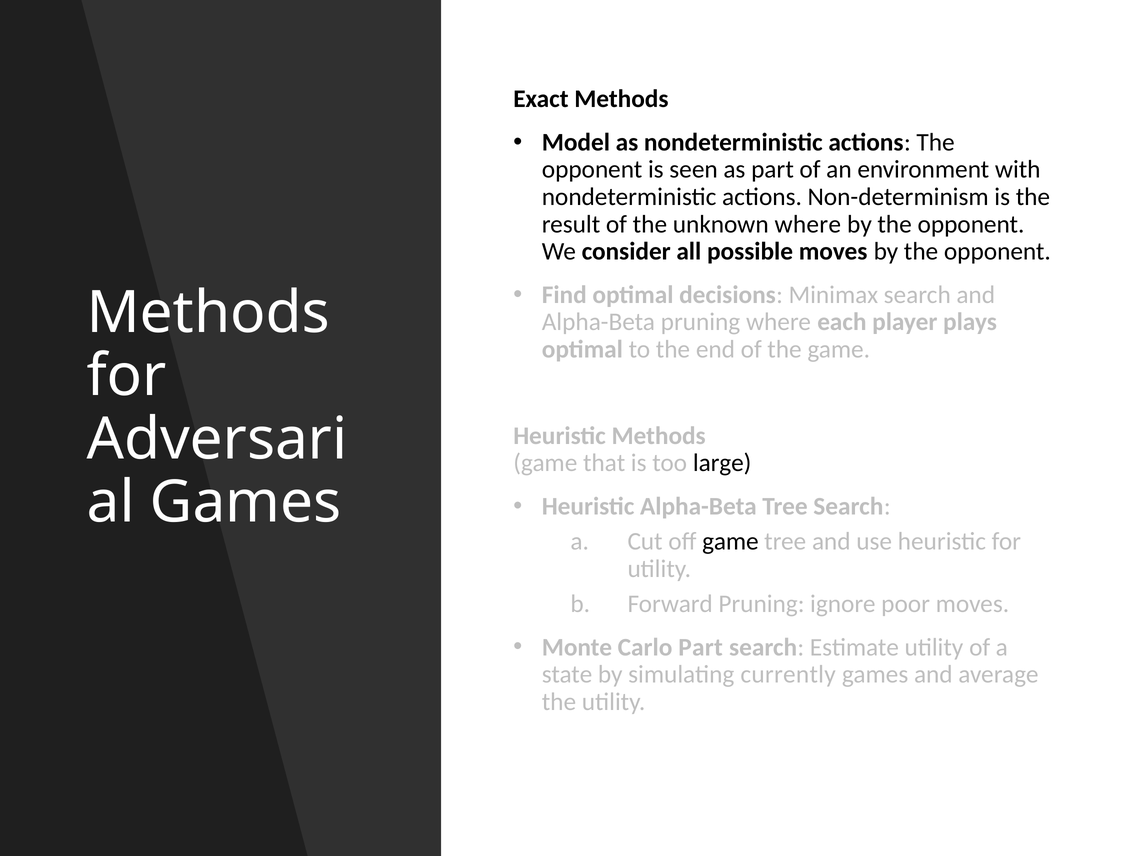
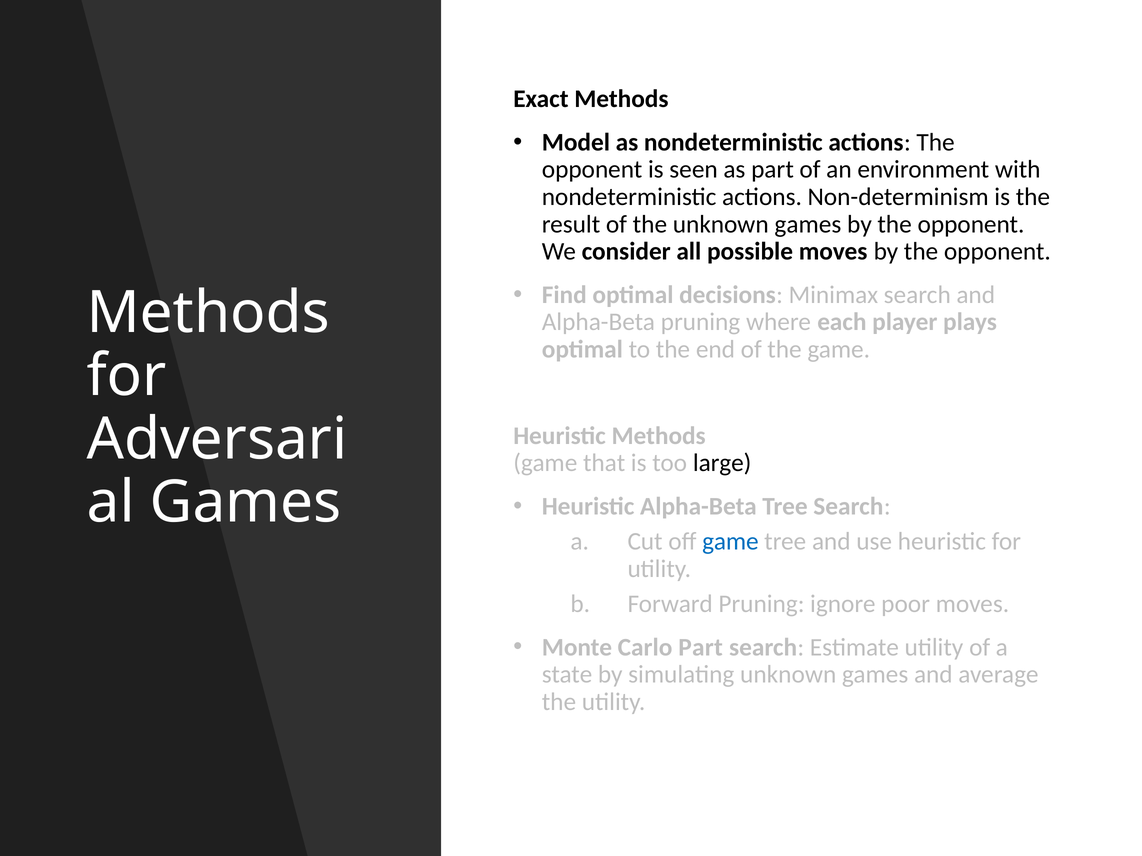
the unknown where: where -> games (808, 224)
game colour: black -> blue (730, 542)
simulating currently: currently -> unknown (788, 675)
